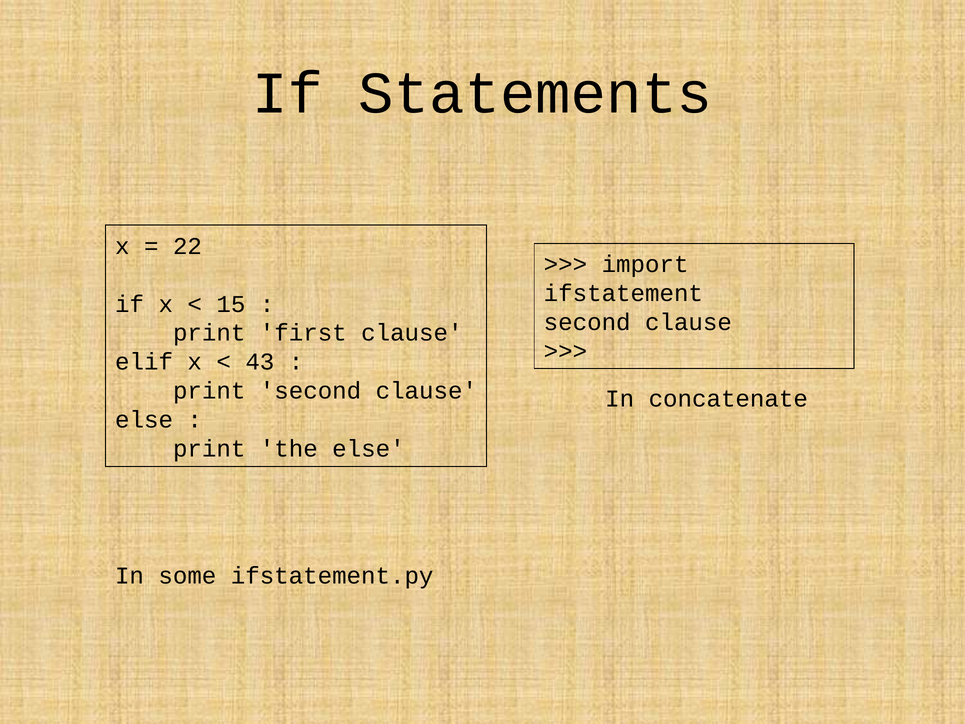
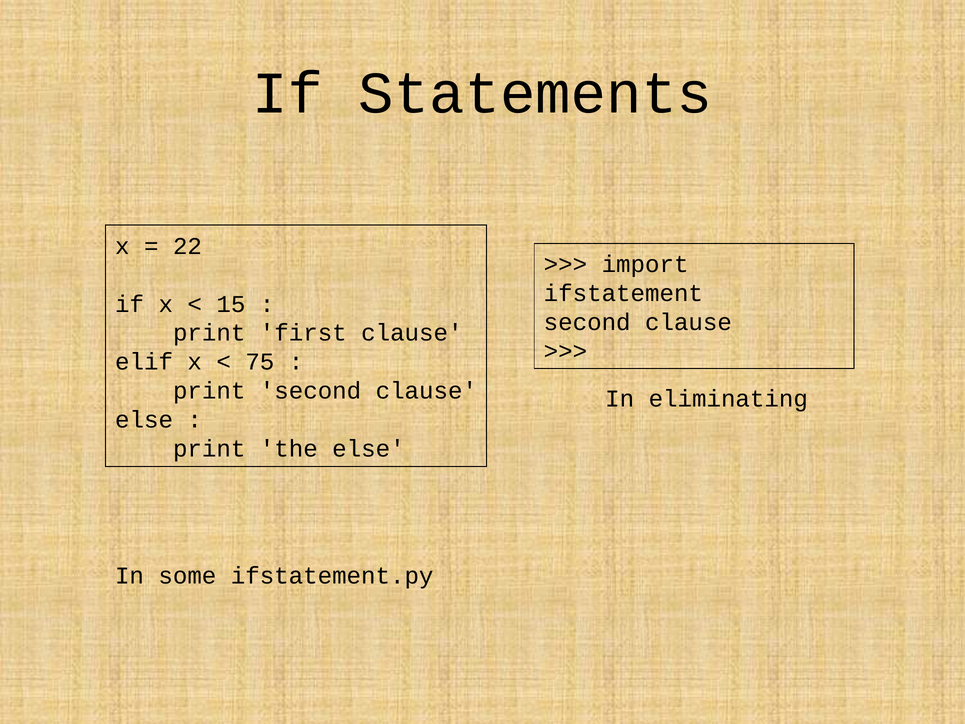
43: 43 -> 75 (260, 362)
concatenate: concatenate -> eliminating (728, 399)
